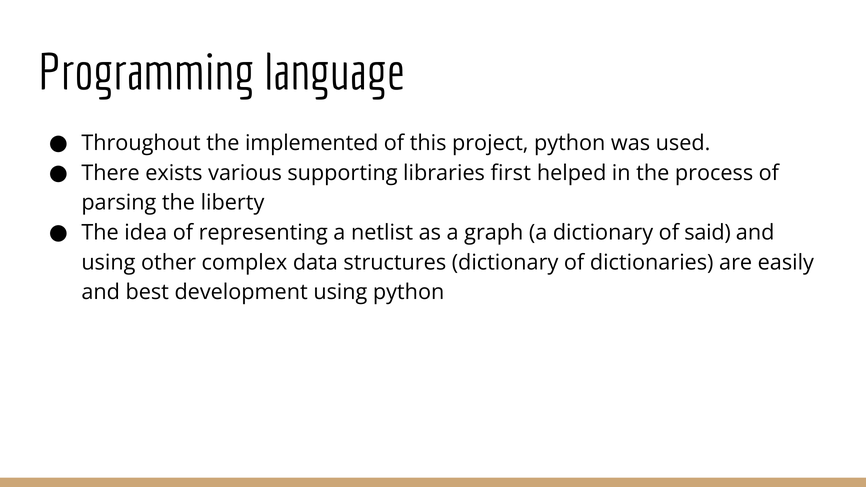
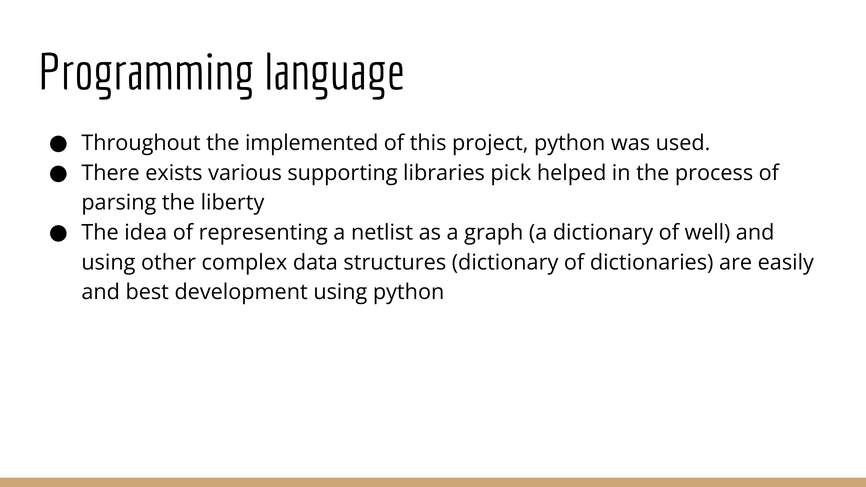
first: first -> pick (511, 173)
said: said -> well (707, 233)
